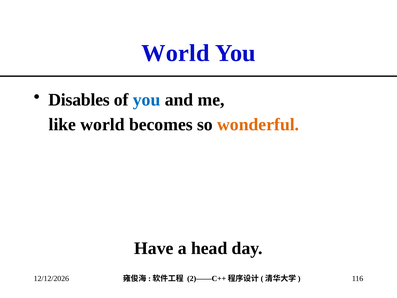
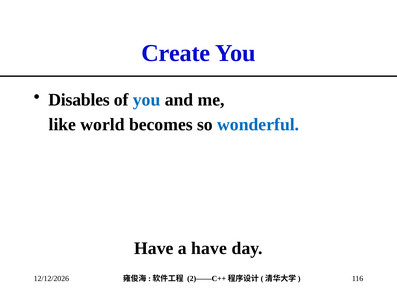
World: World -> Create (176, 53)
wonderful colour: orange -> blue (258, 125)
a head: head -> have (209, 248)
